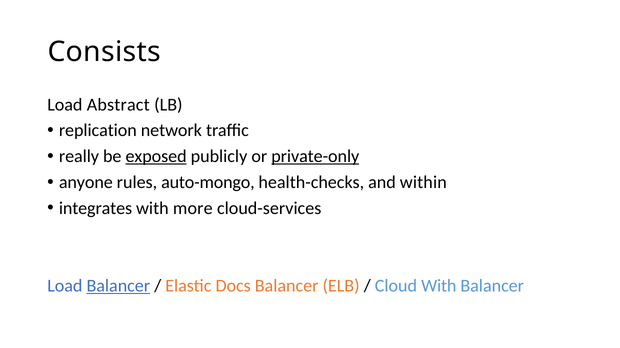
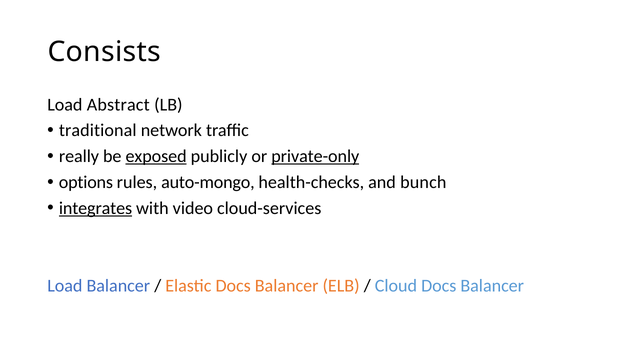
replication: replication -> traditional (98, 131)
anyone: anyone -> options (86, 183)
within: within -> bunch (423, 183)
integrates underline: none -> present (96, 209)
more: more -> video (193, 209)
Balancer underline: present -> none (118, 286)
Cloud With: With -> Docs (439, 286)
